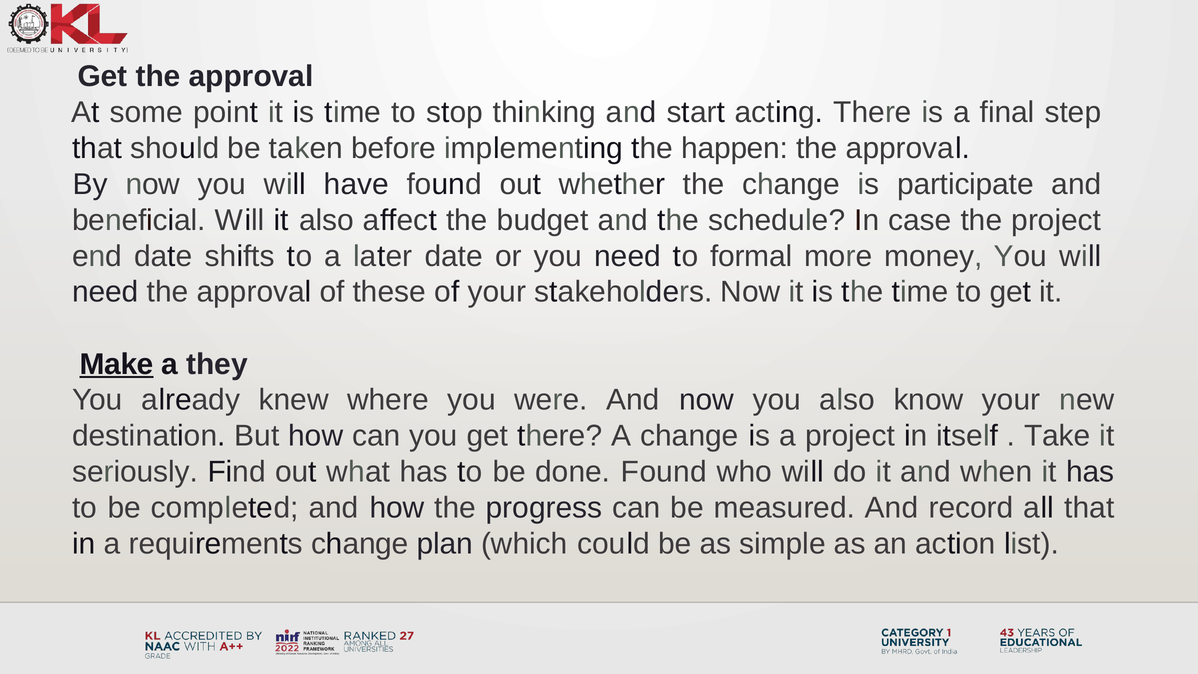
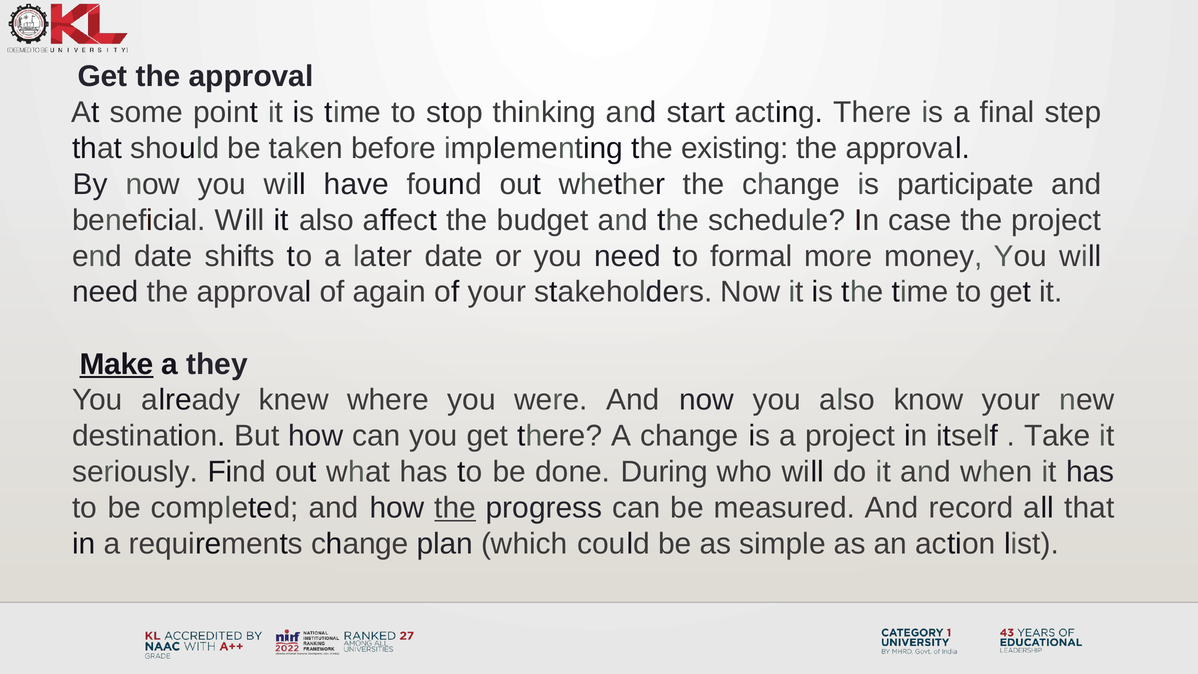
happen: happen -> existing (735, 148)
these: these -> again (389, 292)
done Found: Found -> During (664, 472)
the underline: none -> present (455, 508)
